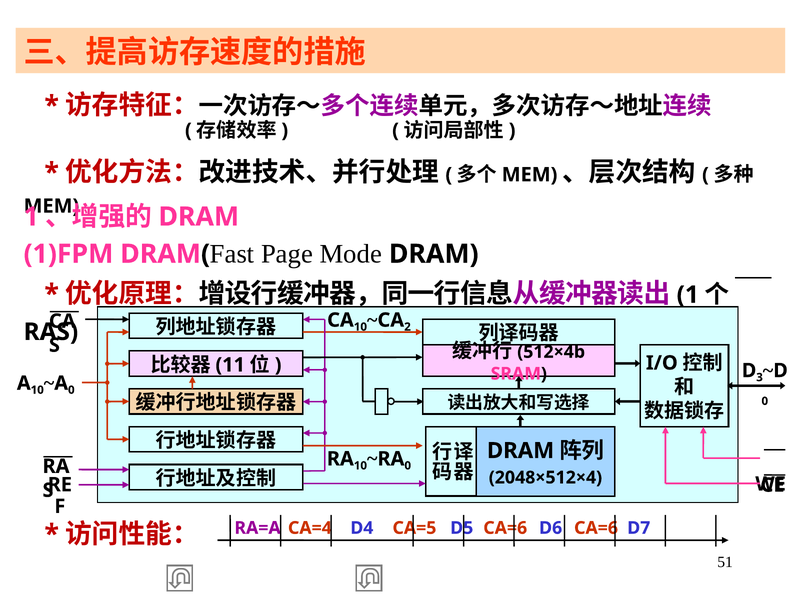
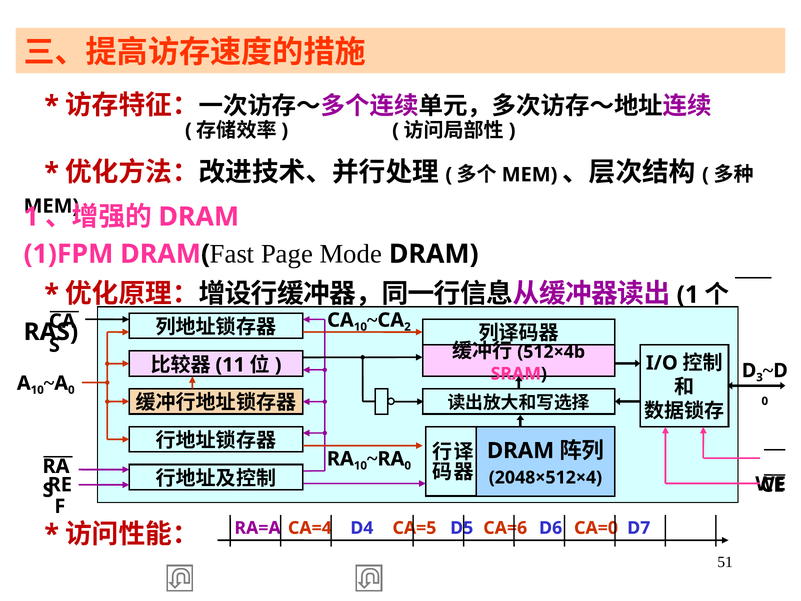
D6 CA=6: CA=6 -> CA=0 (596, 528)
